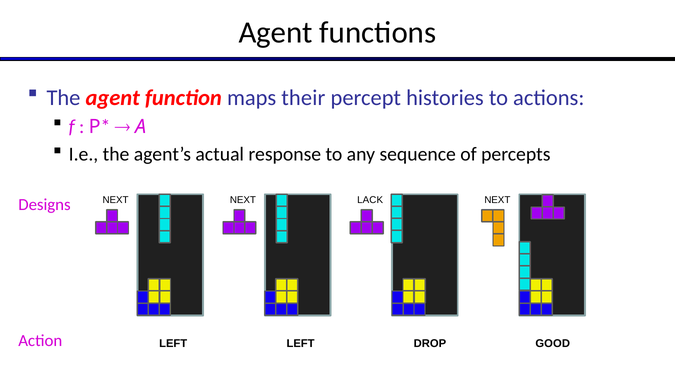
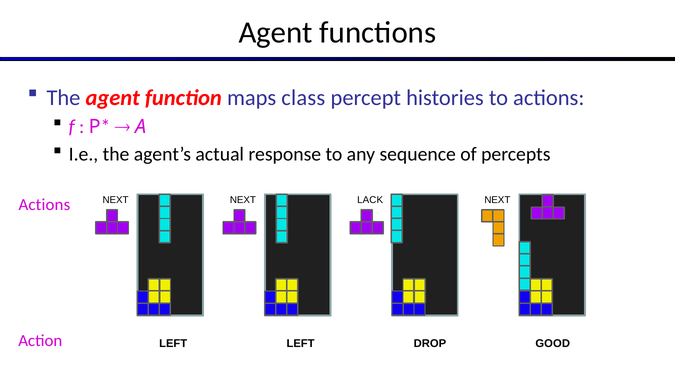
their: their -> class (303, 97)
Designs: Designs -> Actions (44, 204)
